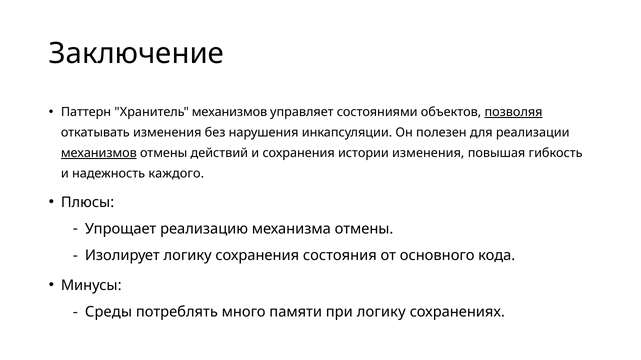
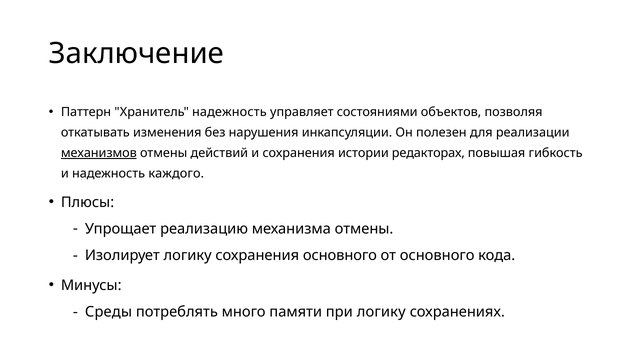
Хранитель механизмов: механизмов -> надежность (229, 112)
позволяя underline: present -> none (514, 112)
истории изменения: изменения -> редакторах (428, 153)
сохранения состояния: состояния -> основного (340, 256)
